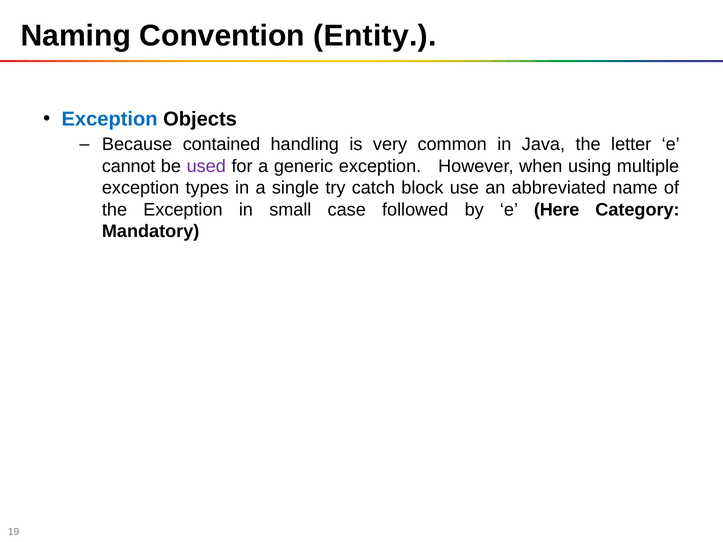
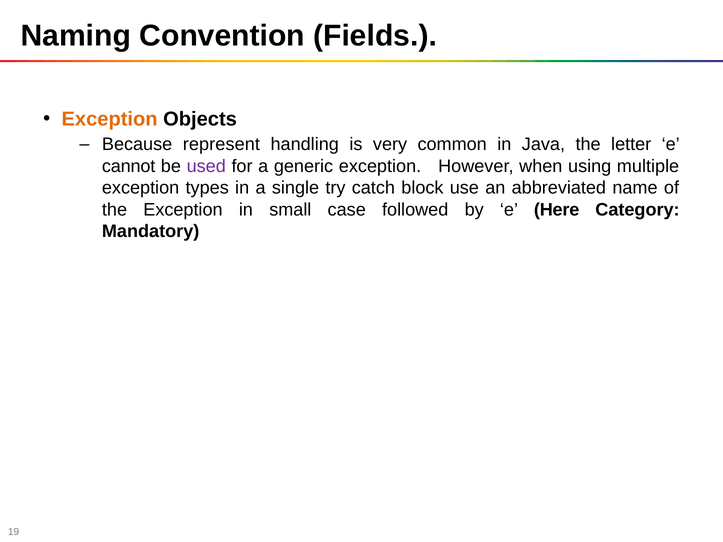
Entity: Entity -> Fields (375, 36)
Exception colour: blue -> orange (110, 119)
contained: contained -> represent (221, 145)
